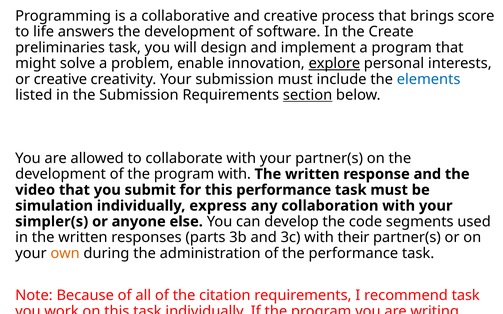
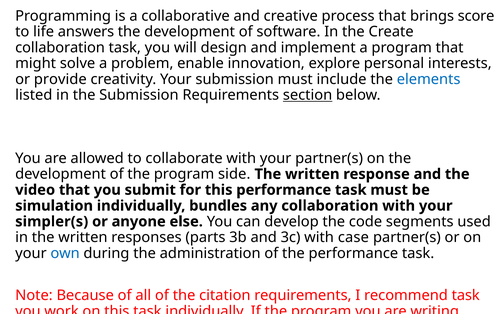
preliminaries: preliminaries -> collaboration (60, 48)
explore underline: present -> none (334, 64)
or creative: creative -> provide (60, 79)
program with: with -> side (234, 174)
express: express -> bundles (218, 206)
their: their -> case (353, 238)
own colour: orange -> blue (65, 254)
